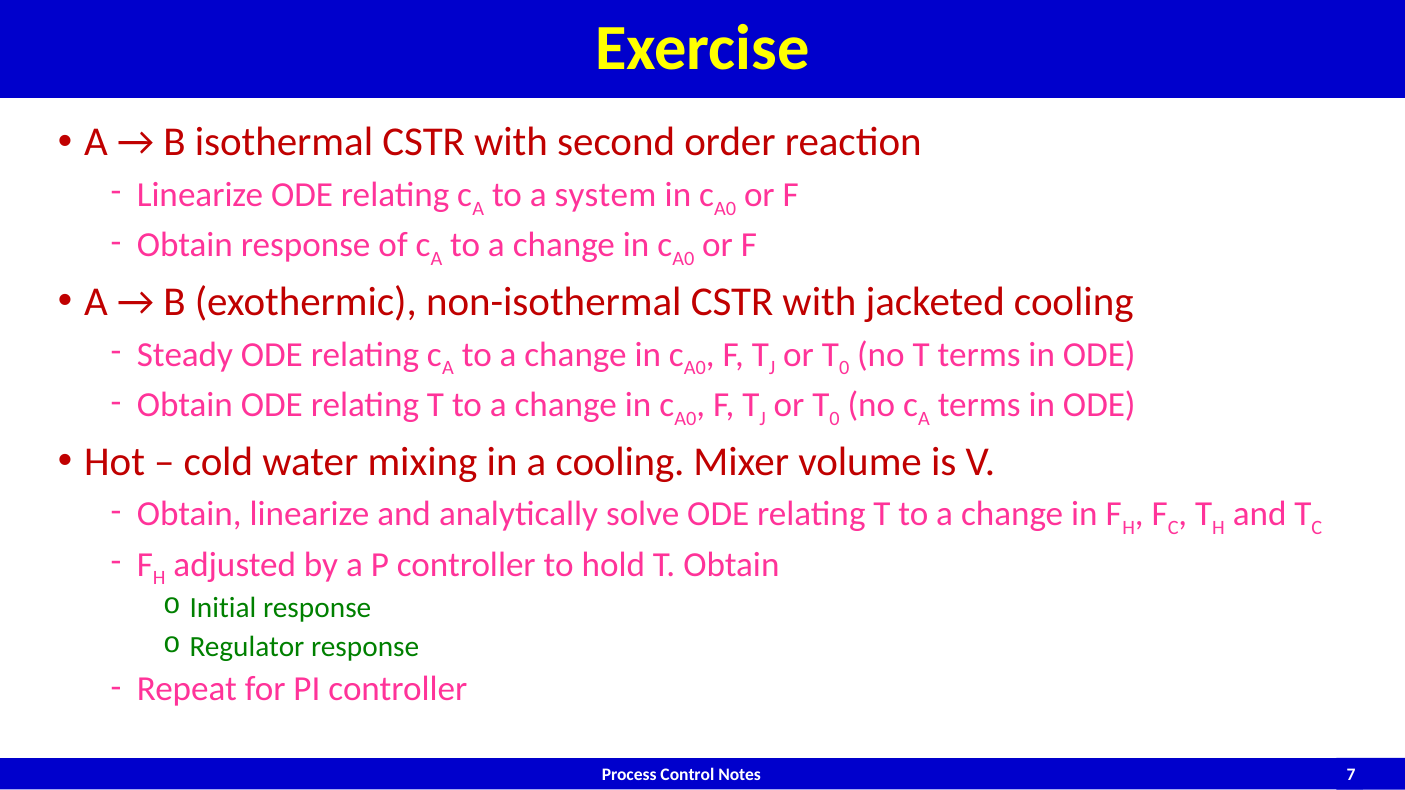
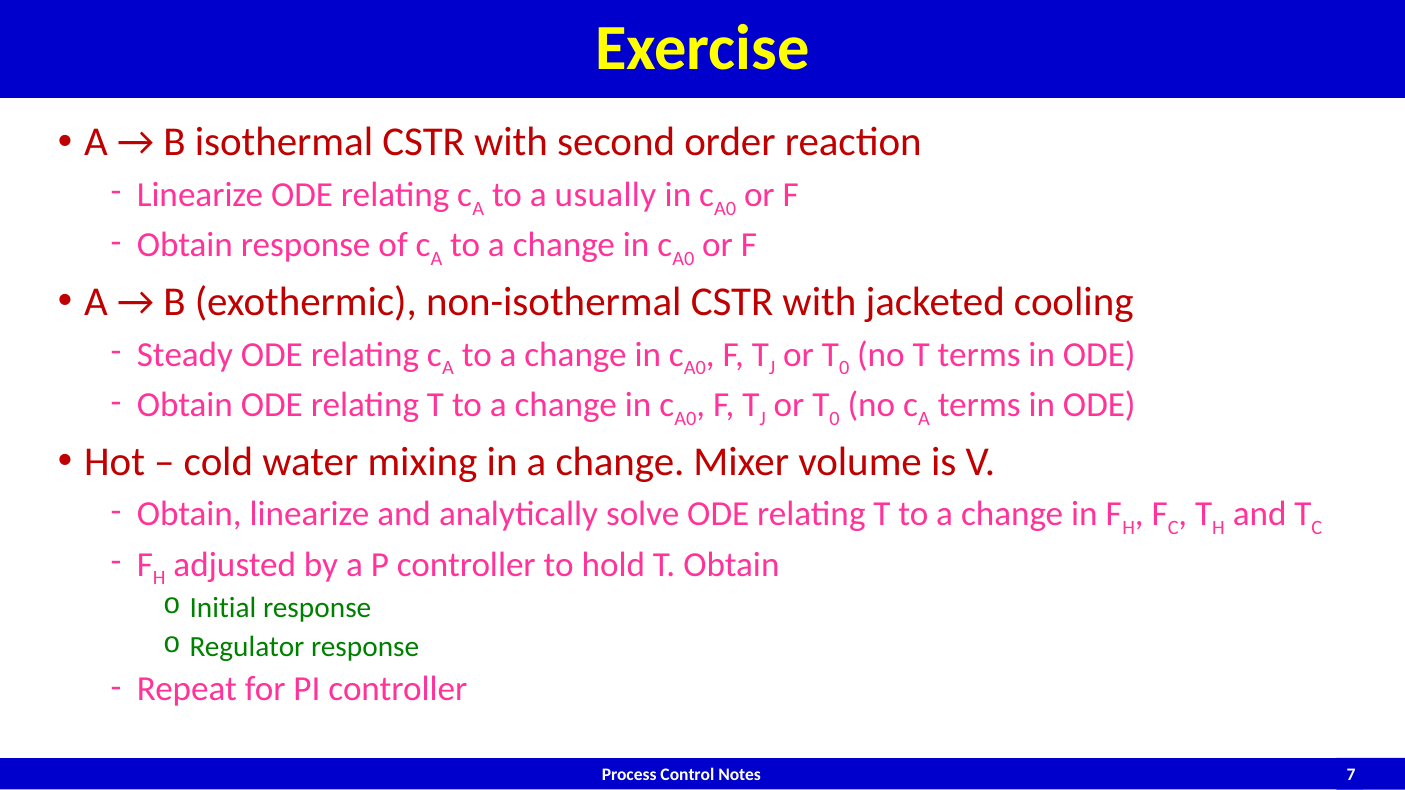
system: system -> usually (605, 195)
in a cooling: cooling -> change (620, 462)
